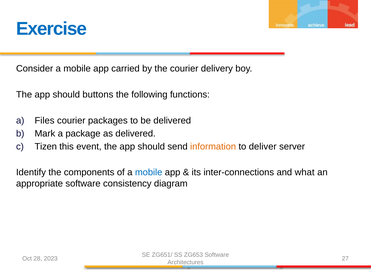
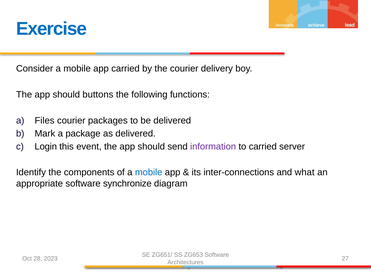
Tizen: Tizen -> Login (46, 147)
information colour: orange -> purple (213, 147)
to deliver: deliver -> carried (263, 147)
consistency: consistency -> synchronize (127, 184)
